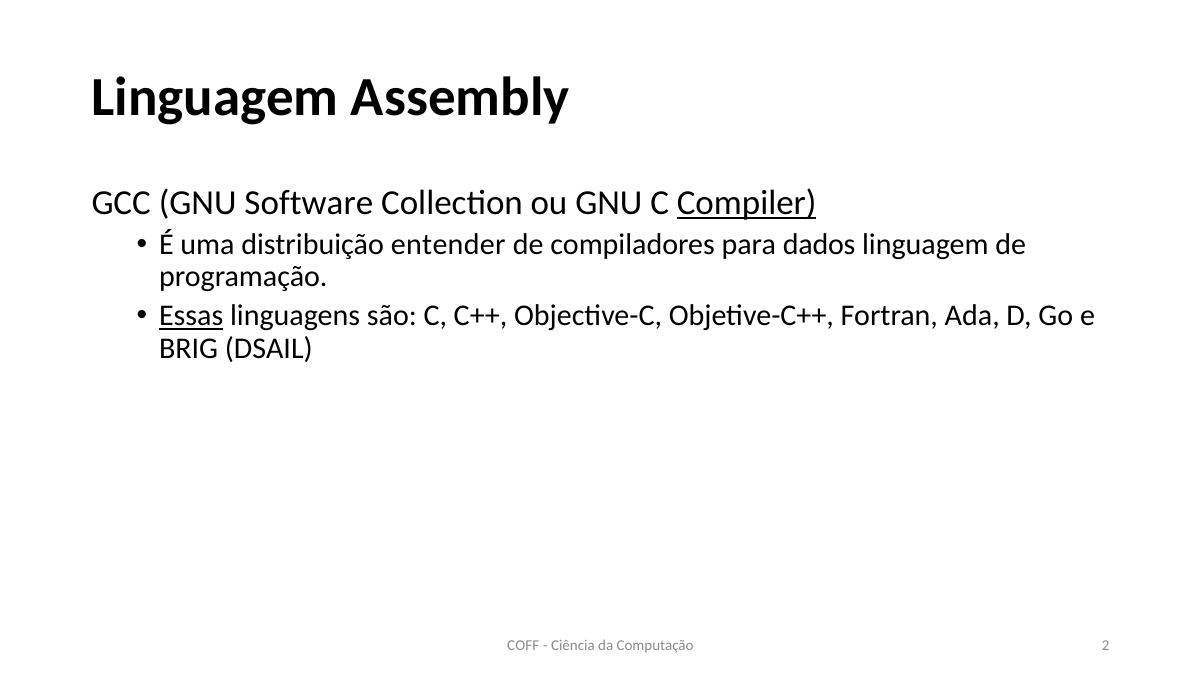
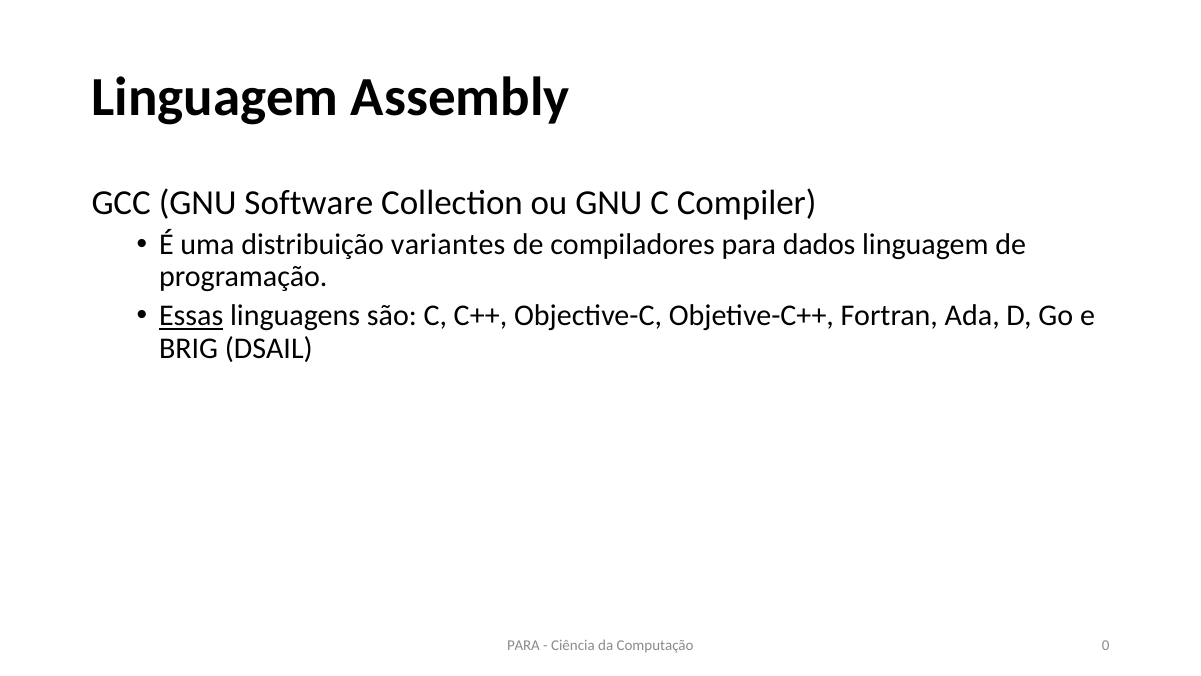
Compiler underline: present -> none (747, 203)
entender: entender -> variantes (448, 244)
COFF: COFF -> PARA (523, 645)
2: 2 -> 0 (1106, 645)
